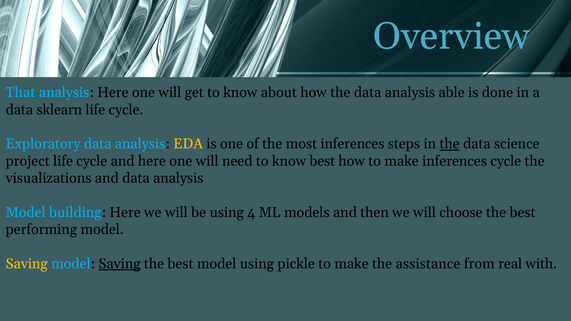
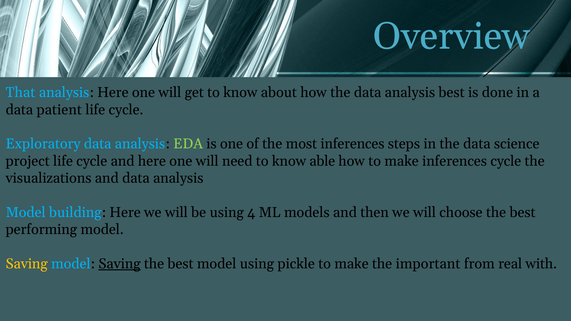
analysis able: able -> best (452, 93)
sklearn: sklearn -> patient (59, 110)
EDA colour: yellow -> light green (188, 144)
the underline: present -> none (450, 144)
know best: best -> able (322, 161)
assistance: assistance -> important (428, 264)
